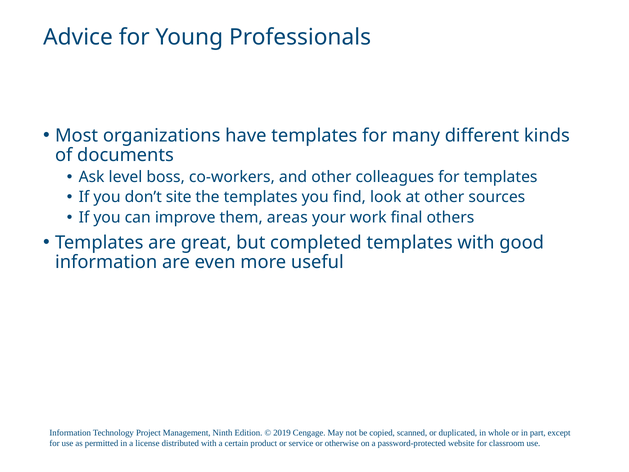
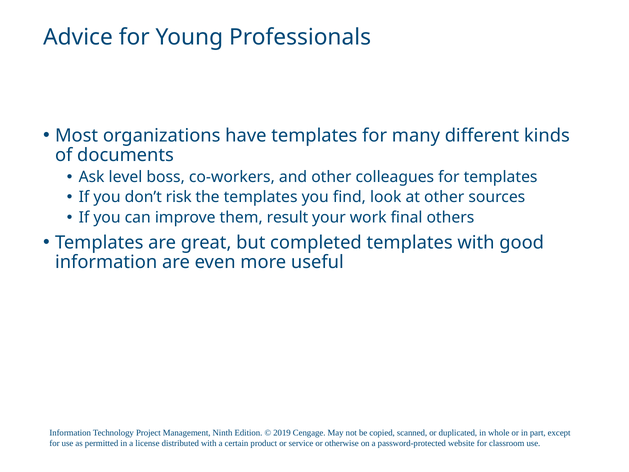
site: site -> risk (179, 197)
areas: areas -> result (287, 217)
